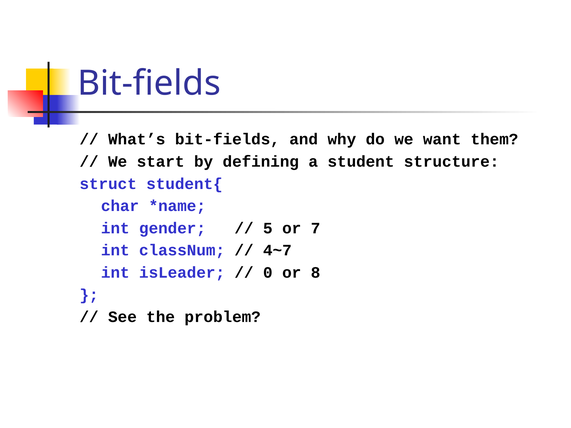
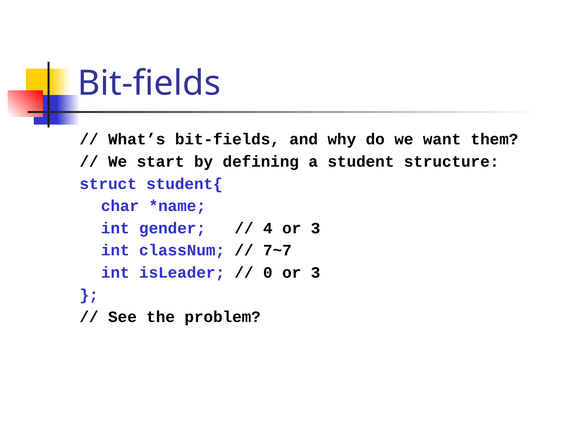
5: 5 -> 4 (268, 228)
7: 7 -> 3 (316, 228)
4~7: 4~7 -> 7~7 (277, 251)
0 or 8: 8 -> 3 (316, 273)
